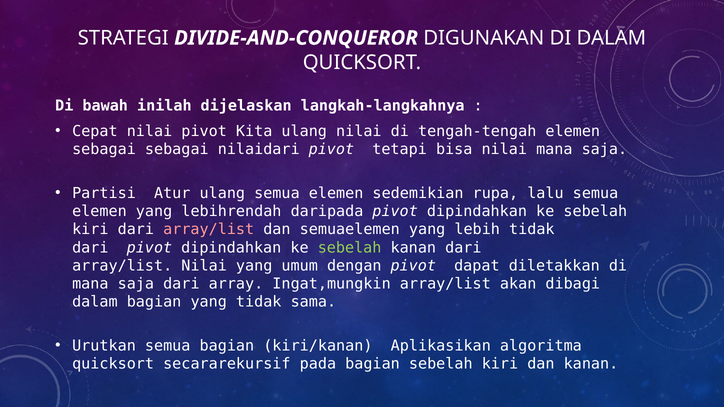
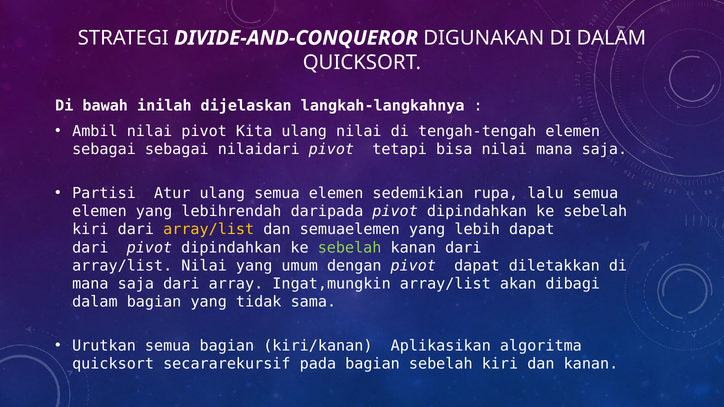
Cepat: Cepat -> Ambil (95, 131)
array/list colour: pink -> yellow (209, 230)
lebih tidak: tidak -> dapat (532, 230)
